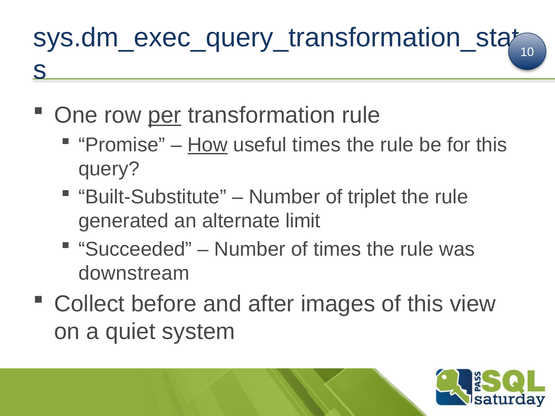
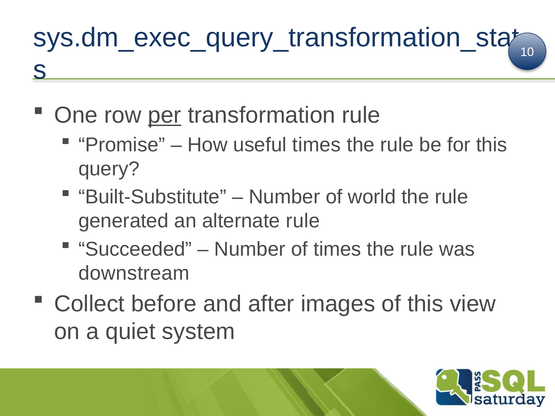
How underline: present -> none (208, 145)
triplet: triplet -> world (372, 197)
alternate limit: limit -> rule (303, 221)
